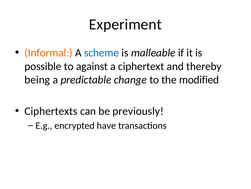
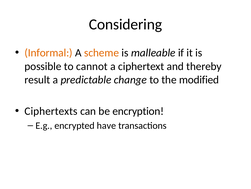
Experiment: Experiment -> Considering (125, 24)
scheme colour: blue -> orange (102, 53)
against: against -> cannot (92, 66)
being: being -> result (37, 79)
previously: previously -> encryption (138, 111)
